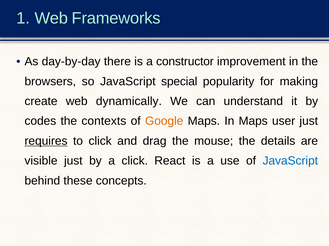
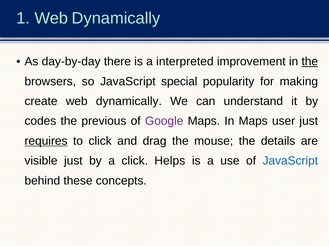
1 Web Frameworks: Frameworks -> Dynamically (116, 18)
constructor: constructor -> interpreted (185, 62)
the underline: none -> present (310, 62)
contexts: contexts -> previous (104, 121)
Google colour: orange -> purple (164, 121)
React: React -> Helps (170, 161)
